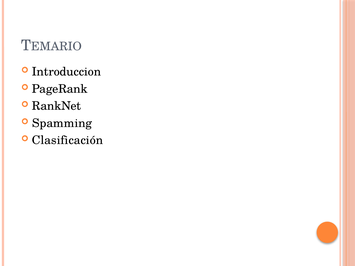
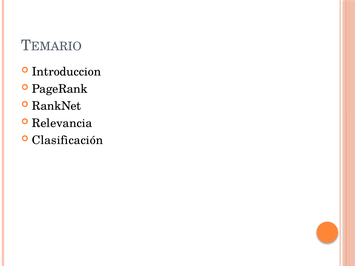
Spamming: Spamming -> Relevancia (62, 123)
